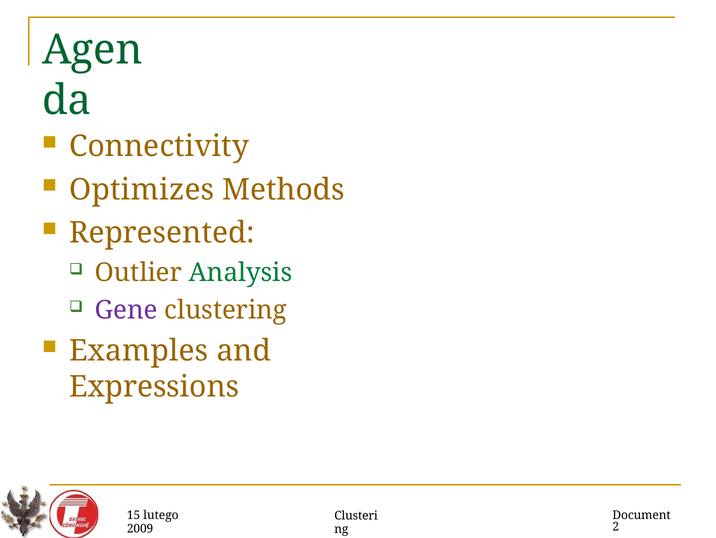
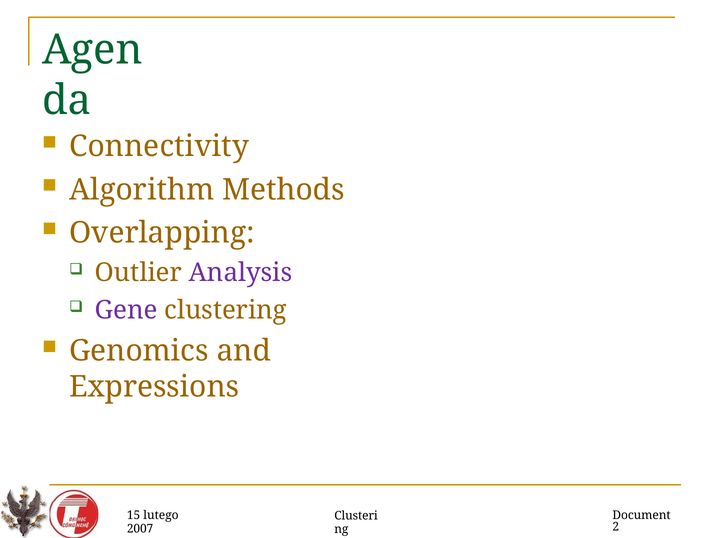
Optimizes: Optimizes -> Algorithm (142, 190)
Represented: Represented -> Overlapping (162, 233)
Analysis colour: green -> purple (240, 273)
Examples: Examples -> Genomics (139, 351)
2009: 2009 -> 2007 (140, 528)
